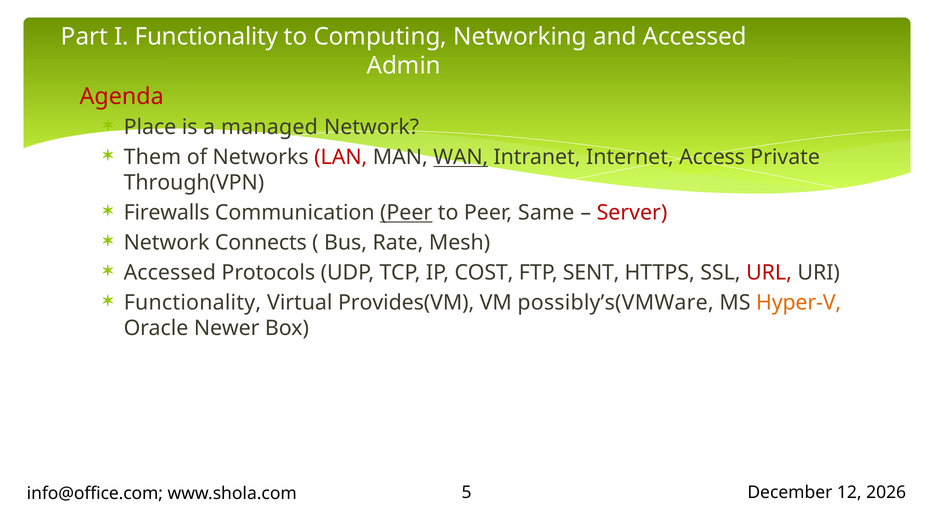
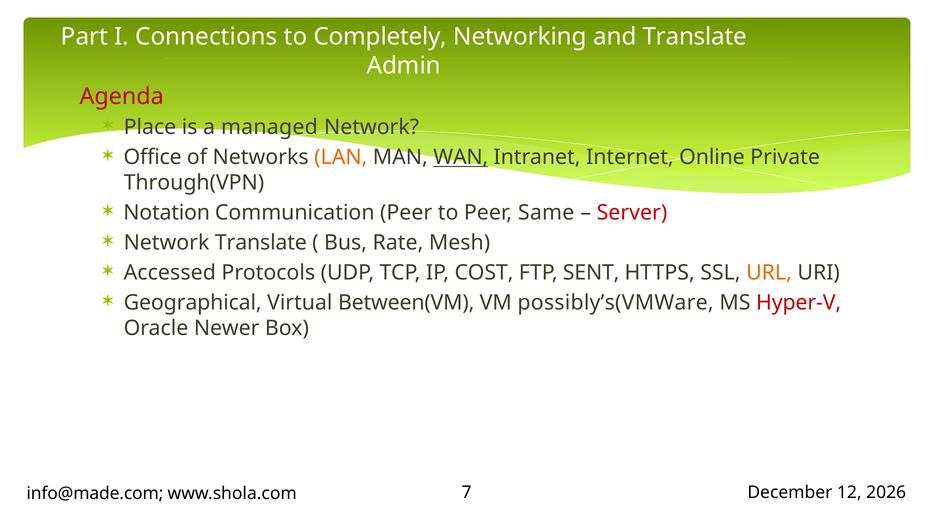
I Functionality: Functionality -> Connections (206, 37)
Computing: Computing -> Completely (380, 37)
and Accessed: Accessed -> Translate (695, 37)
Them: Them -> Office (153, 157)
LAN colour: red -> orange (341, 157)
Access: Access -> Online (712, 157)
Firewalls: Firewalls -> Notation (167, 213)
Peer underline: present -> none (406, 213)
Network Connects: Connects -> Translate (261, 243)
URL colour: red -> orange (769, 272)
Functionality: Functionality -> Geographical (193, 302)
Provides(VM: Provides(VM -> Between(VM (406, 302)
Hyper-V colour: orange -> red (799, 302)
info@office.com: info@office.com -> info@made.com (95, 493)
5: 5 -> 7 (467, 492)
